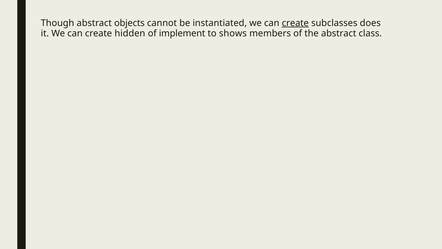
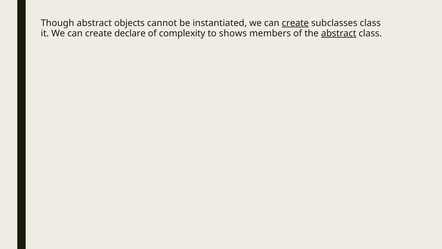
subclasses does: does -> class (370, 23)
hidden: hidden -> declare (130, 33)
implement: implement -> complexity (182, 33)
abstract underline: none -> present (339, 33)
